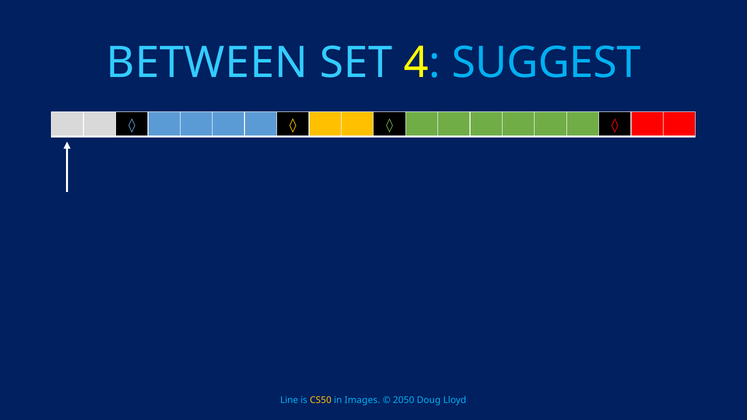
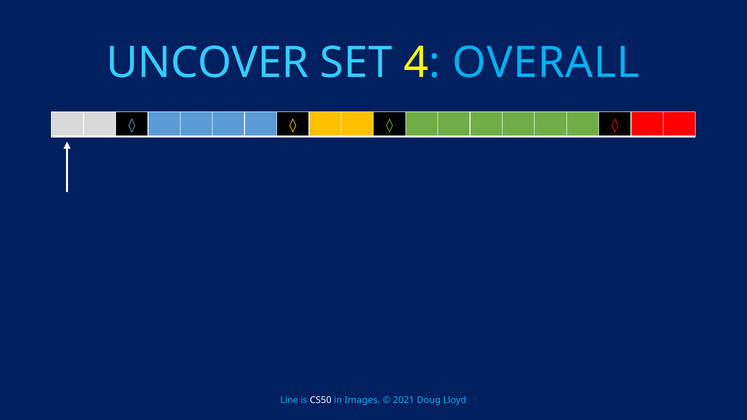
BETWEEN: BETWEEN -> UNCOVER (207, 63)
SUGGEST: SUGGEST -> OVERALL (546, 63)
CS50 colour: yellow -> white (321, 401)
2050: 2050 -> 2021 (404, 401)
